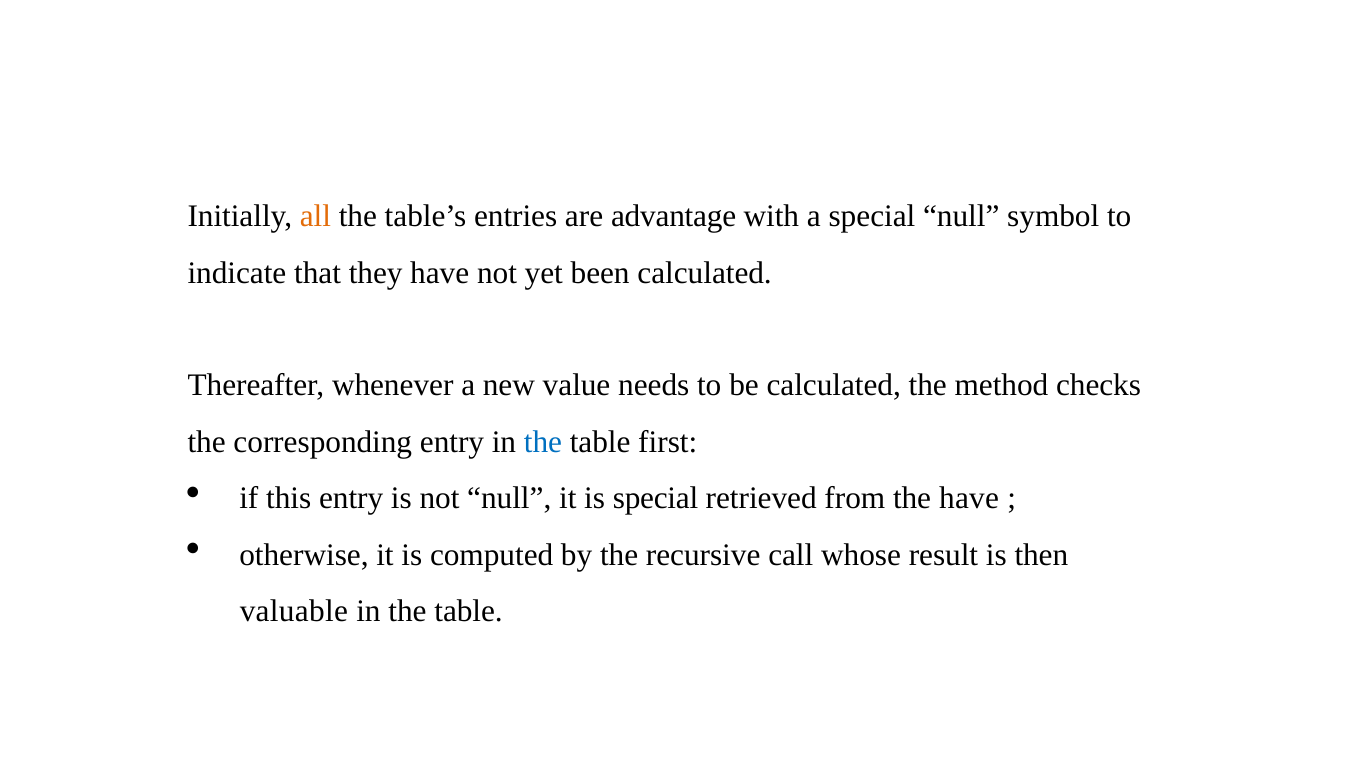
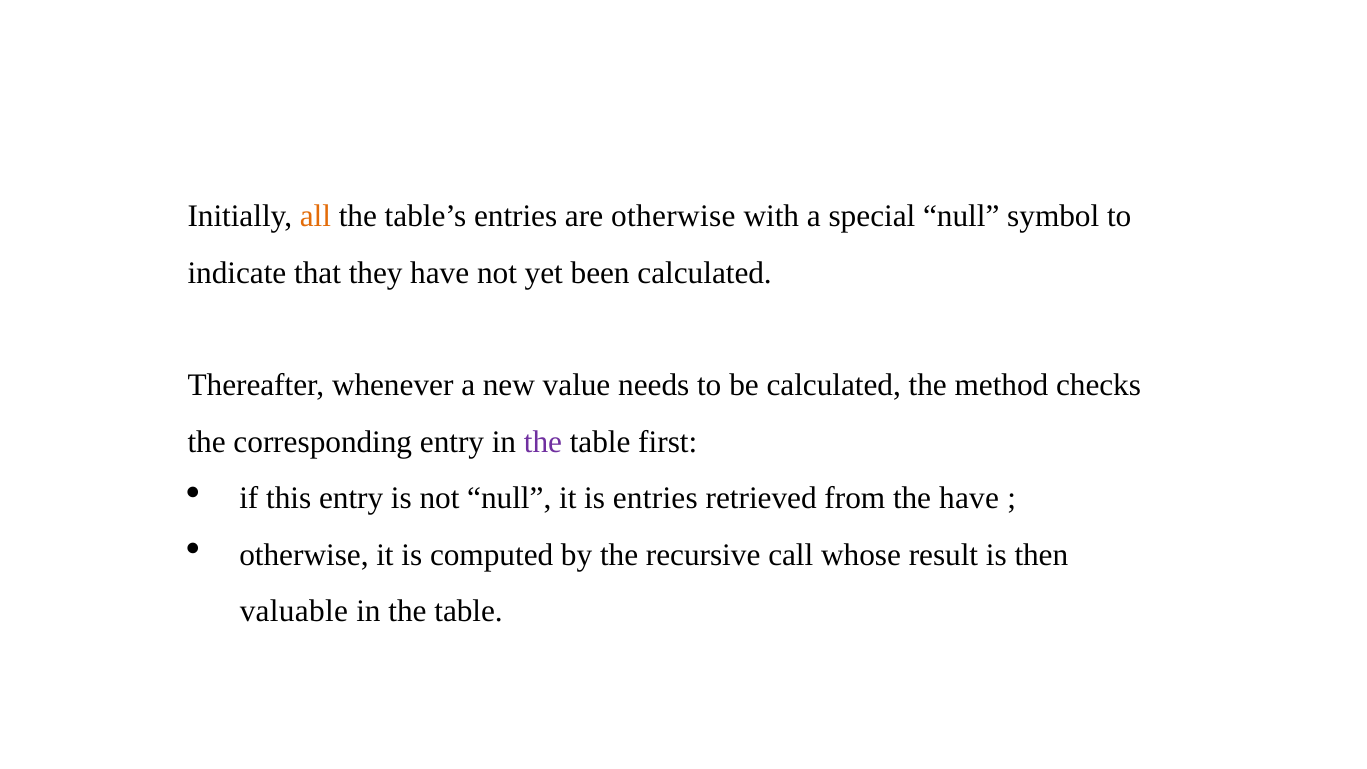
are advantage: advantage -> otherwise (673, 217)
the colour: blue -> purple (543, 442)
is special: special -> entries (655, 498)
